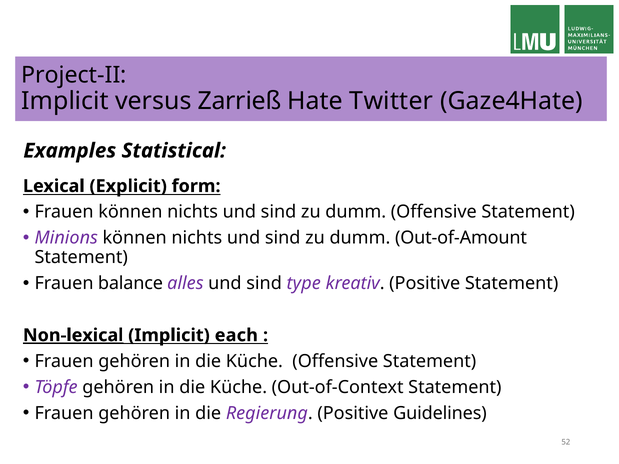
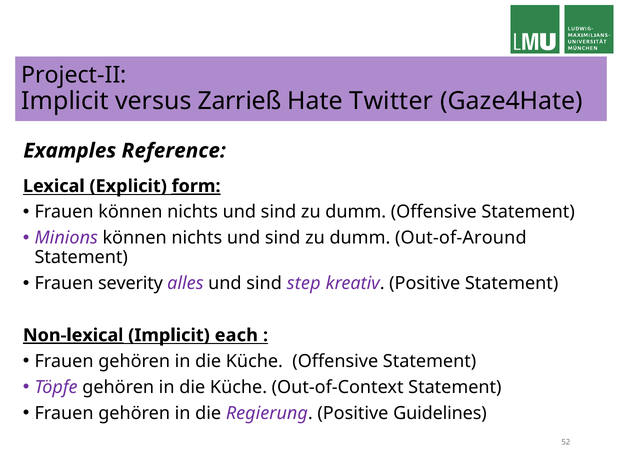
Statistical: Statistical -> Reference (174, 151)
form underline: none -> present (196, 186)
Out-of-Amount: Out-of-Amount -> Out-of-Around (461, 238)
balance: balance -> severity (130, 284)
type: type -> step (304, 284)
